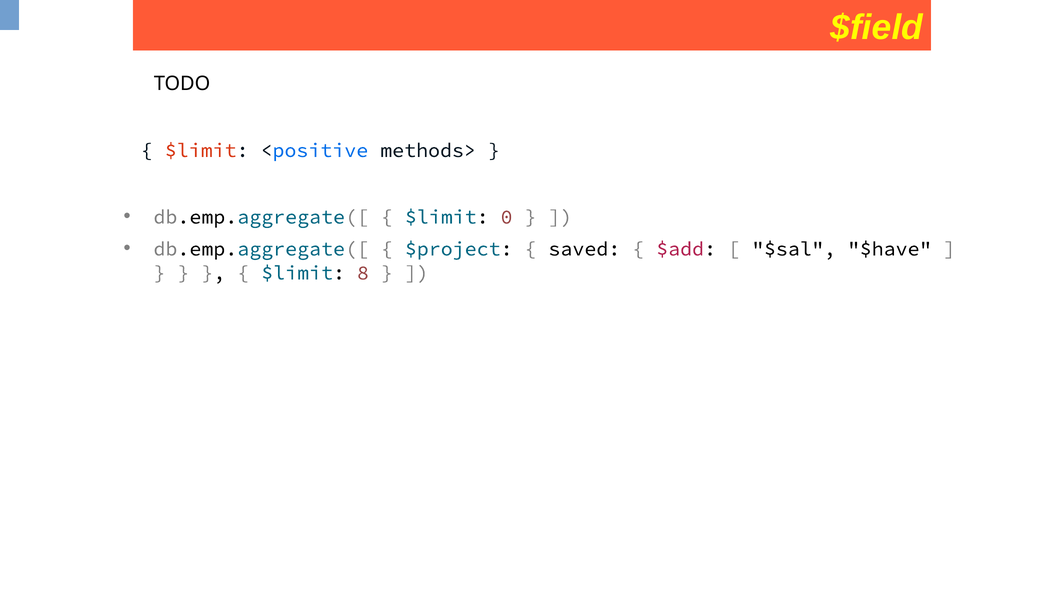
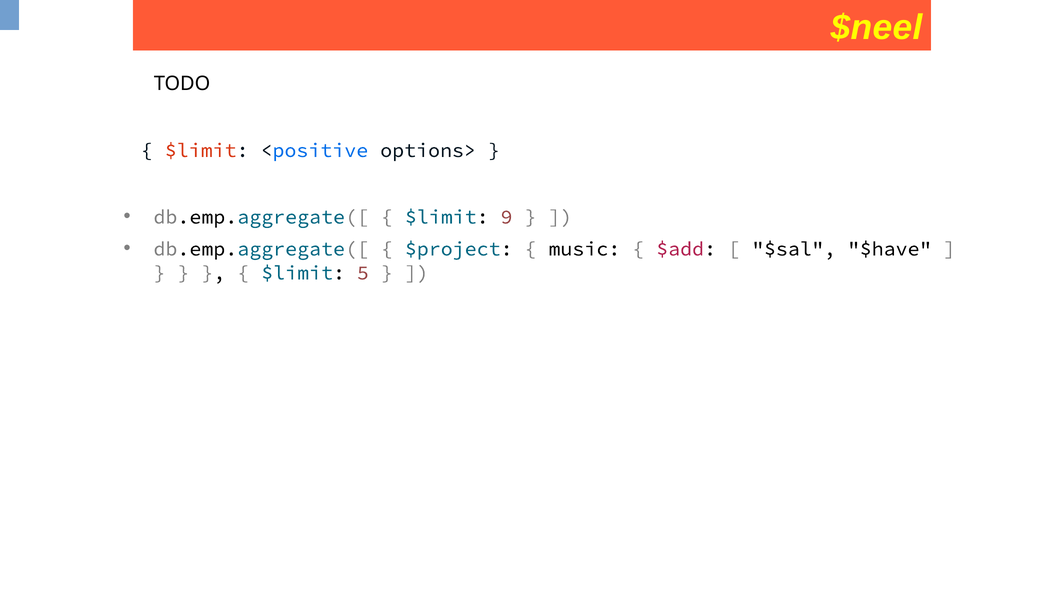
$field: $field -> $neel (877, 28)
methods>: methods> -> options> (428, 150)
0: 0 -> 9 (507, 217)
saved: saved -> music (584, 249)
8: 8 -> 5 (363, 273)
